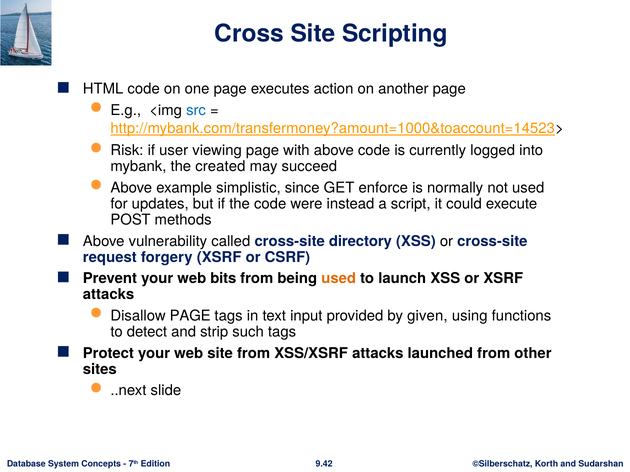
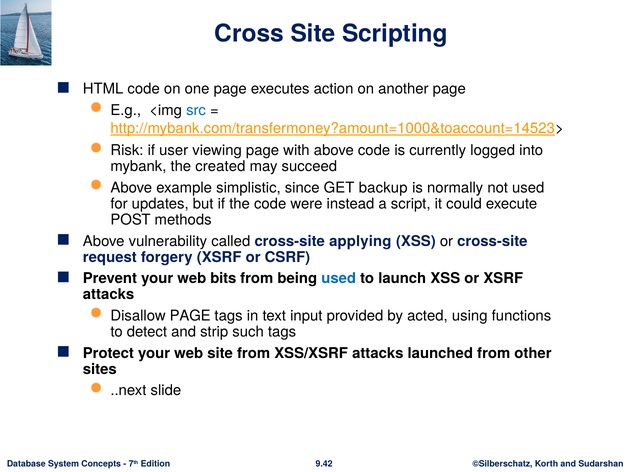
enforce: enforce -> backup (383, 188)
directory: directory -> applying (360, 241)
used colour: orange -> blue (339, 279)
given: given -> acted (427, 316)
